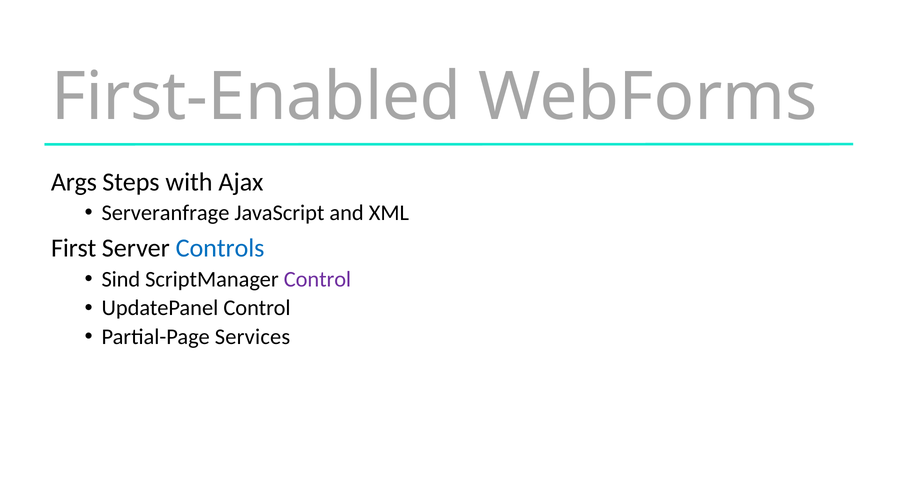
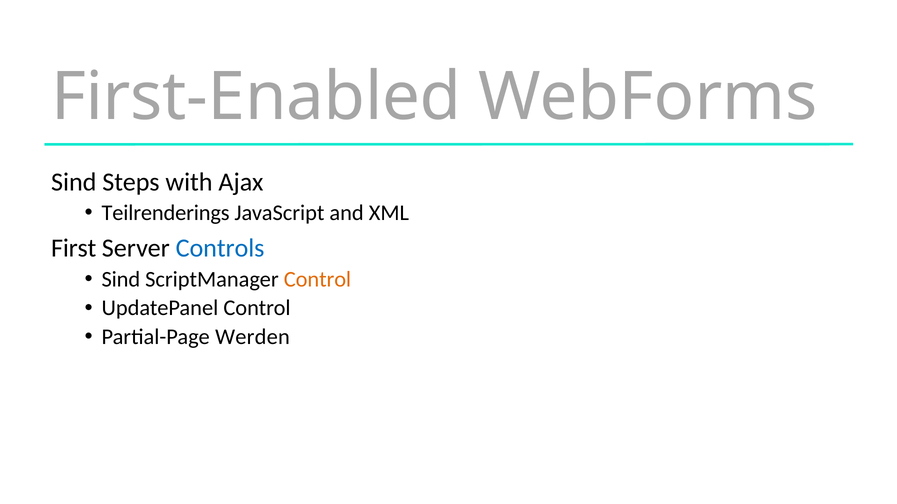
Args: Args -> Sind (74, 182)
Serveranfrage: Serveranfrage -> Teilrenderings (166, 213)
Control colour: purple -> orange (317, 280)
Services: Services -> Werden (253, 337)
